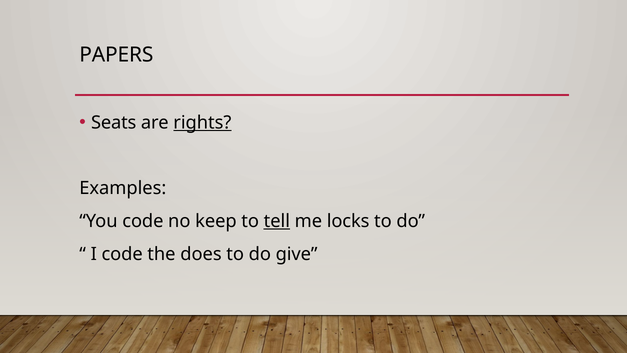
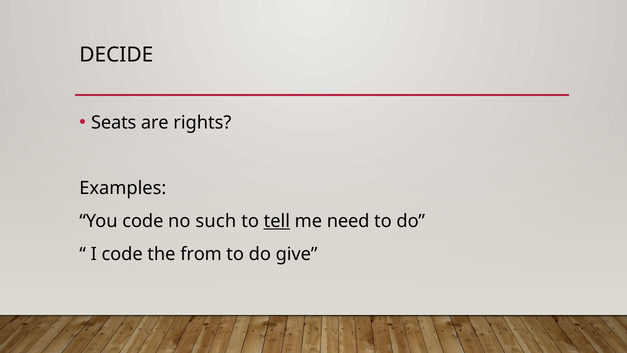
PAPERS: PAPERS -> DECIDE (116, 55)
rights underline: present -> none (202, 123)
keep: keep -> such (216, 221)
locks: locks -> need (348, 221)
does: does -> from (201, 254)
